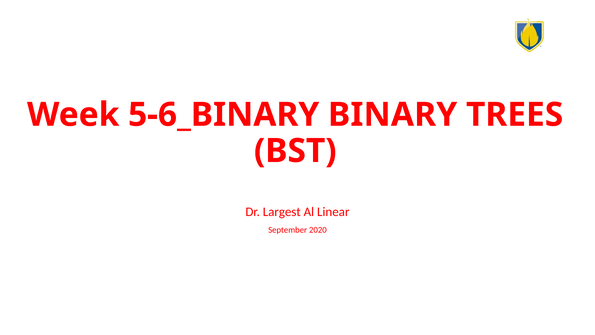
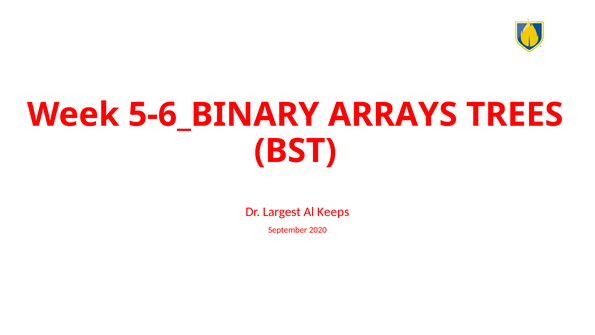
BINARY: BINARY -> ARRAYS (393, 115)
Linear: Linear -> Keeps (333, 212)
